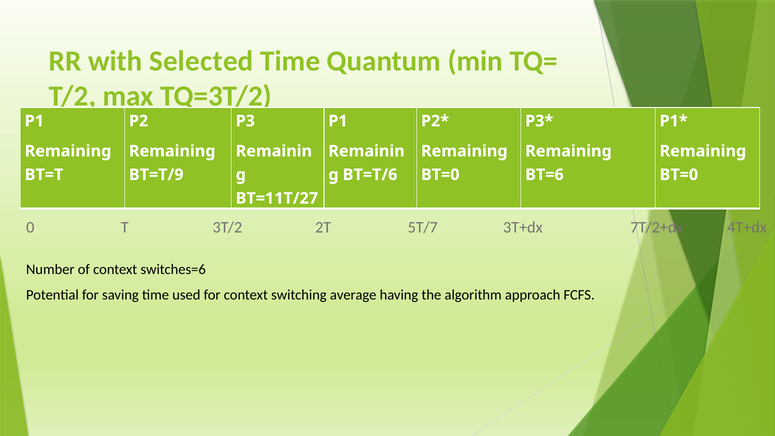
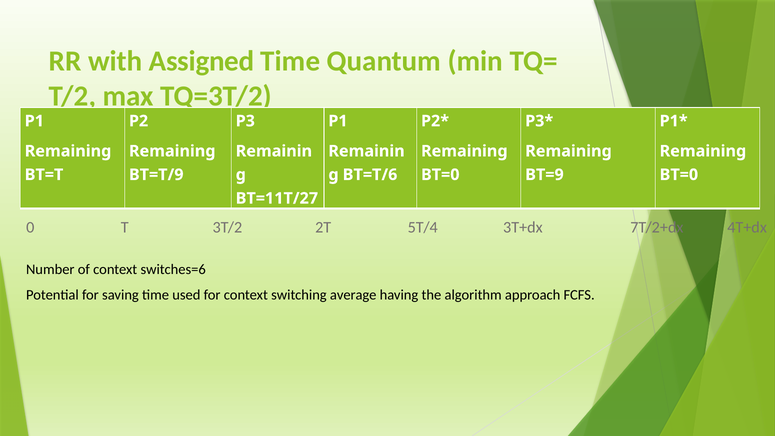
Selected: Selected -> Assigned (202, 61)
BT=6: BT=6 -> BT=9 (544, 175)
5T/7: 5T/7 -> 5T/4 (423, 227)
